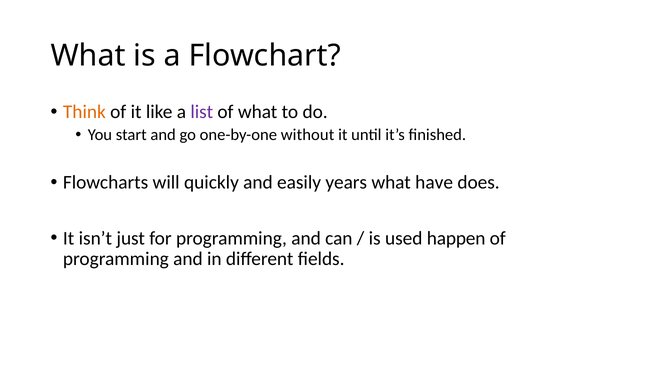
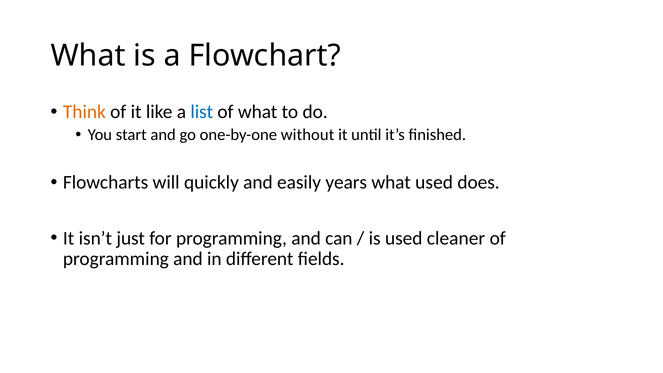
list colour: purple -> blue (202, 112)
what have: have -> used (434, 183)
happen: happen -> cleaner (456, 238)
